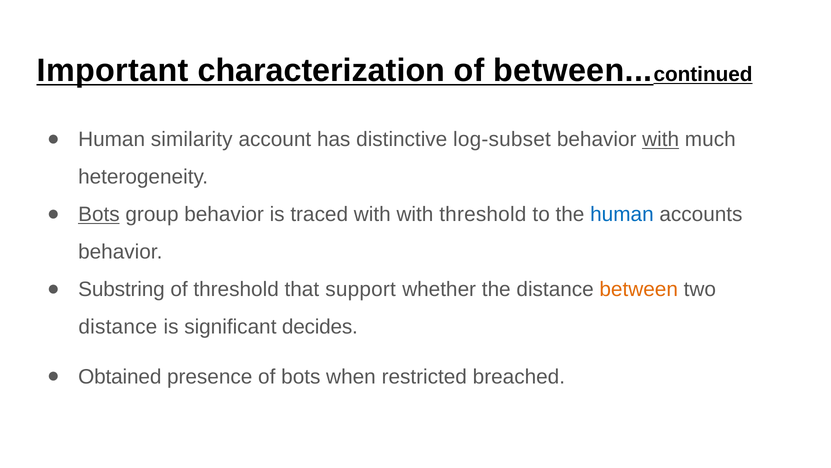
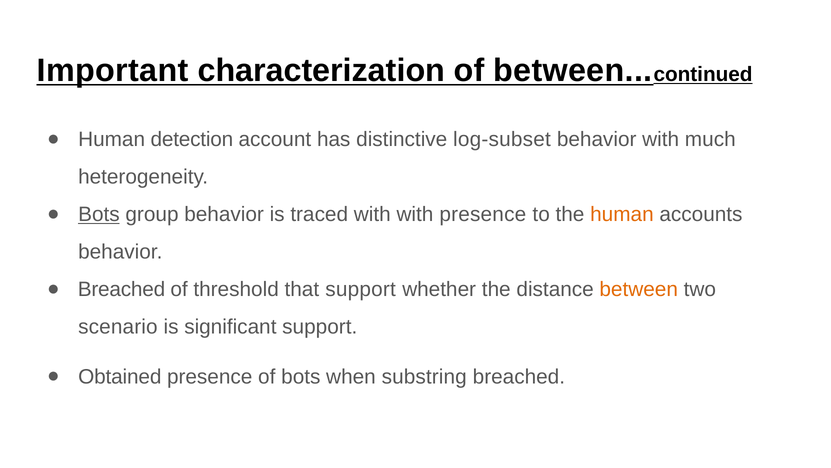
similarity: similarity -> detection (192, 139)
with underline: present -> none (661, 139)
with threshold: threshold -> presence (483, 214)
human colour: blue -> orange (622, 214)
Substring: Substring -> Breached (121, 289)
distance: distance -> scenario (118, 326)
significant decides: decides -> support (320, 326)
restricted: restricted -> substring (424, 376)
